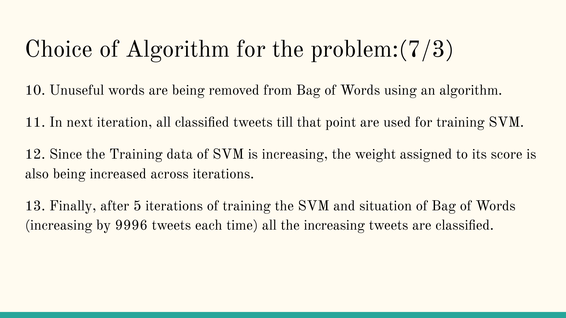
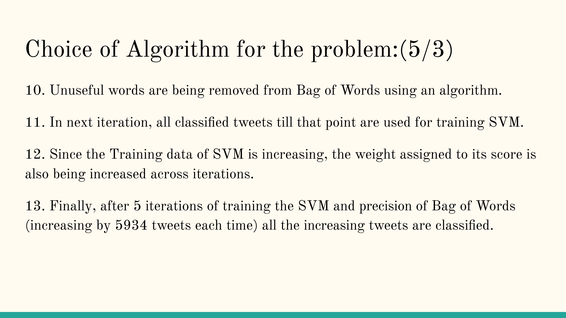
problem:(7/3: problem:(7/3 -> problem:(5/3 (383, 49)
situation: situation -> precision (386, 206)
9996: 9996 -> 5934 (131, 225)
